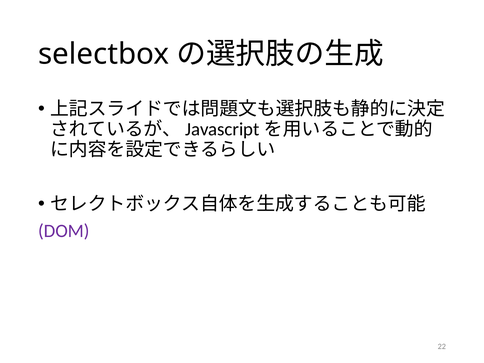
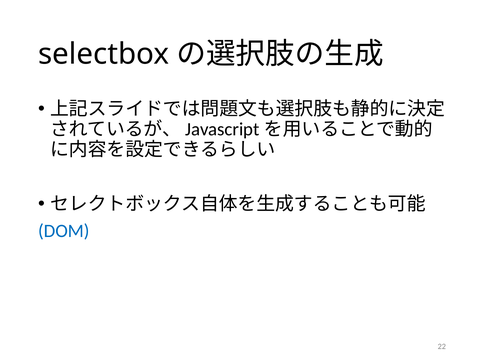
DOM colour: purple -> blue (64, 231)
